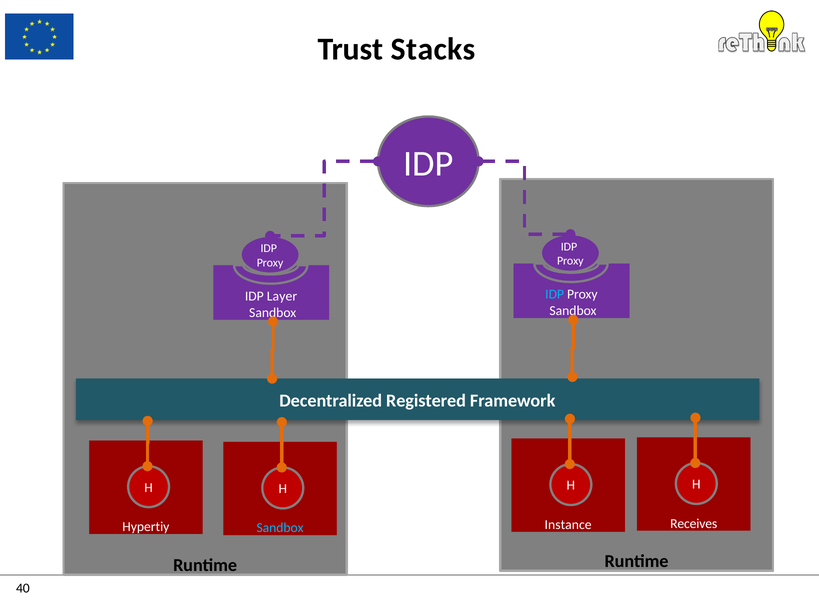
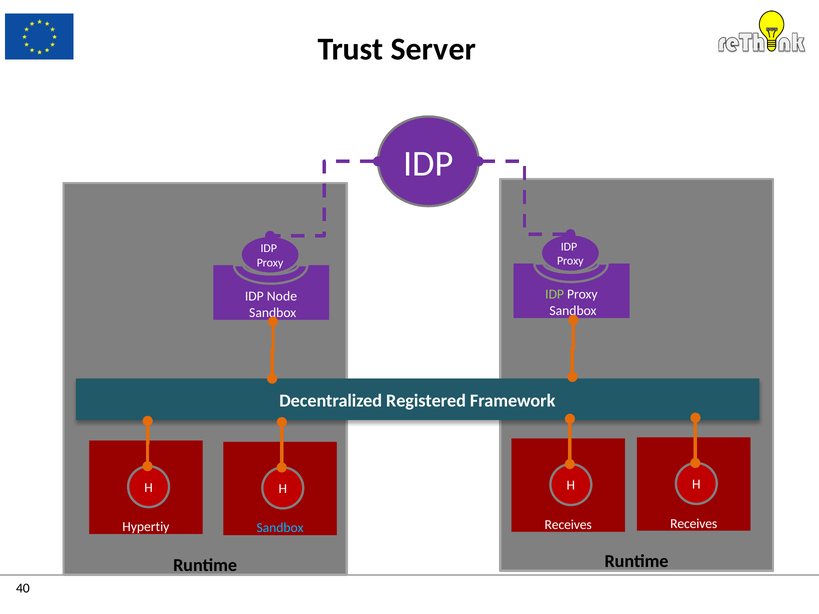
Stacks: Stacks -> Server (433, 49)
IDP colour: light blue -> light green (555, 295)
Layer: Layer -> Node (282, 296)
Instance: Instance -> Receives (568, 525)
